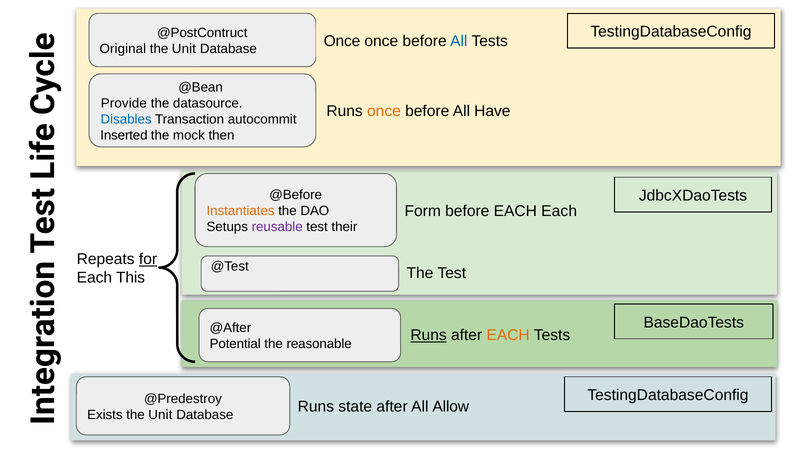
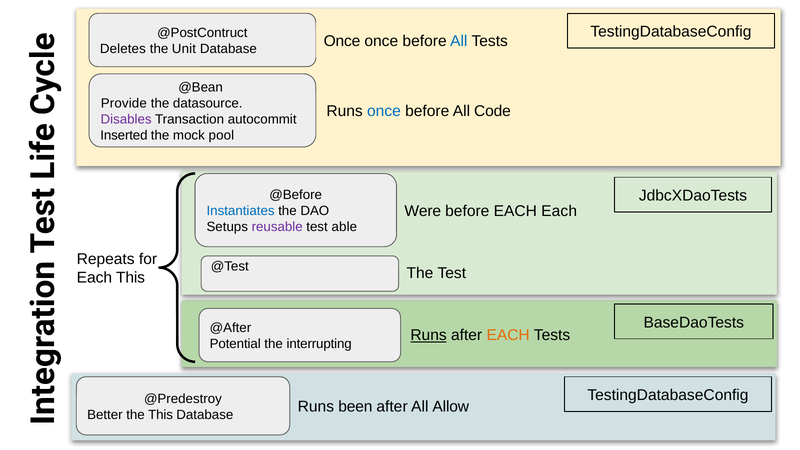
Original: Original -> Deletes (123, 49)
once colour: orange -> blue (384, 111)
Have: Have -> Code (492, 111)
Disables colour: blue -> purple (126, 119)
then: then -> pool (221, 135)
Form: Form -> Were (423, 211)
Instantiates colour: orange -> blue (241, 211)
their: their -> able (344, 227)
for underline: present -> none (148, 259)
reasonable: reasonable -> interrupting (319, 344)
state: state -> been (355, 407)
Exists: Exists -> Better (105, 415)
Unit: Unit -> This (161, 415)
